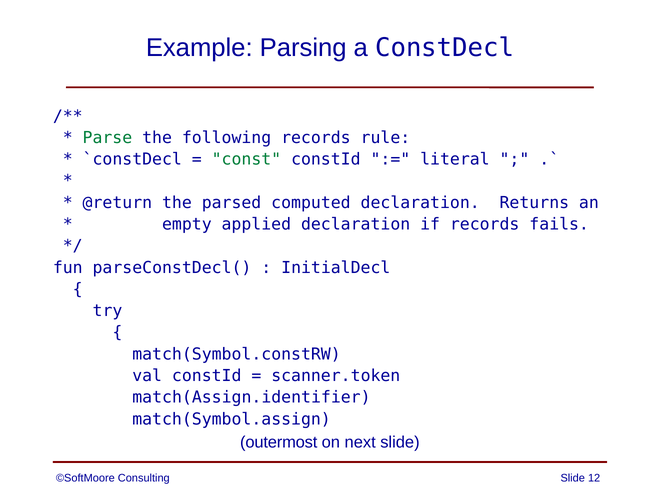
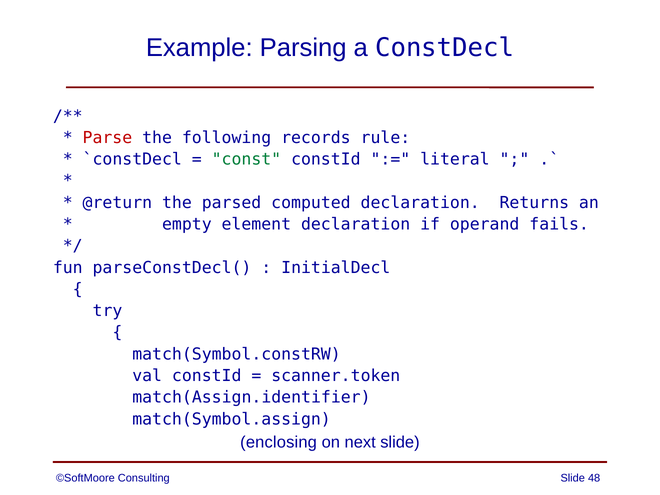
Parse colour: green -> red (107, 138)
applied: applied -> element (256, 224)
if records: records -> operand (485, 224)
outermost: outermost -> enclosing (279, 442)
12: 12 -> 48 (594, 478)
